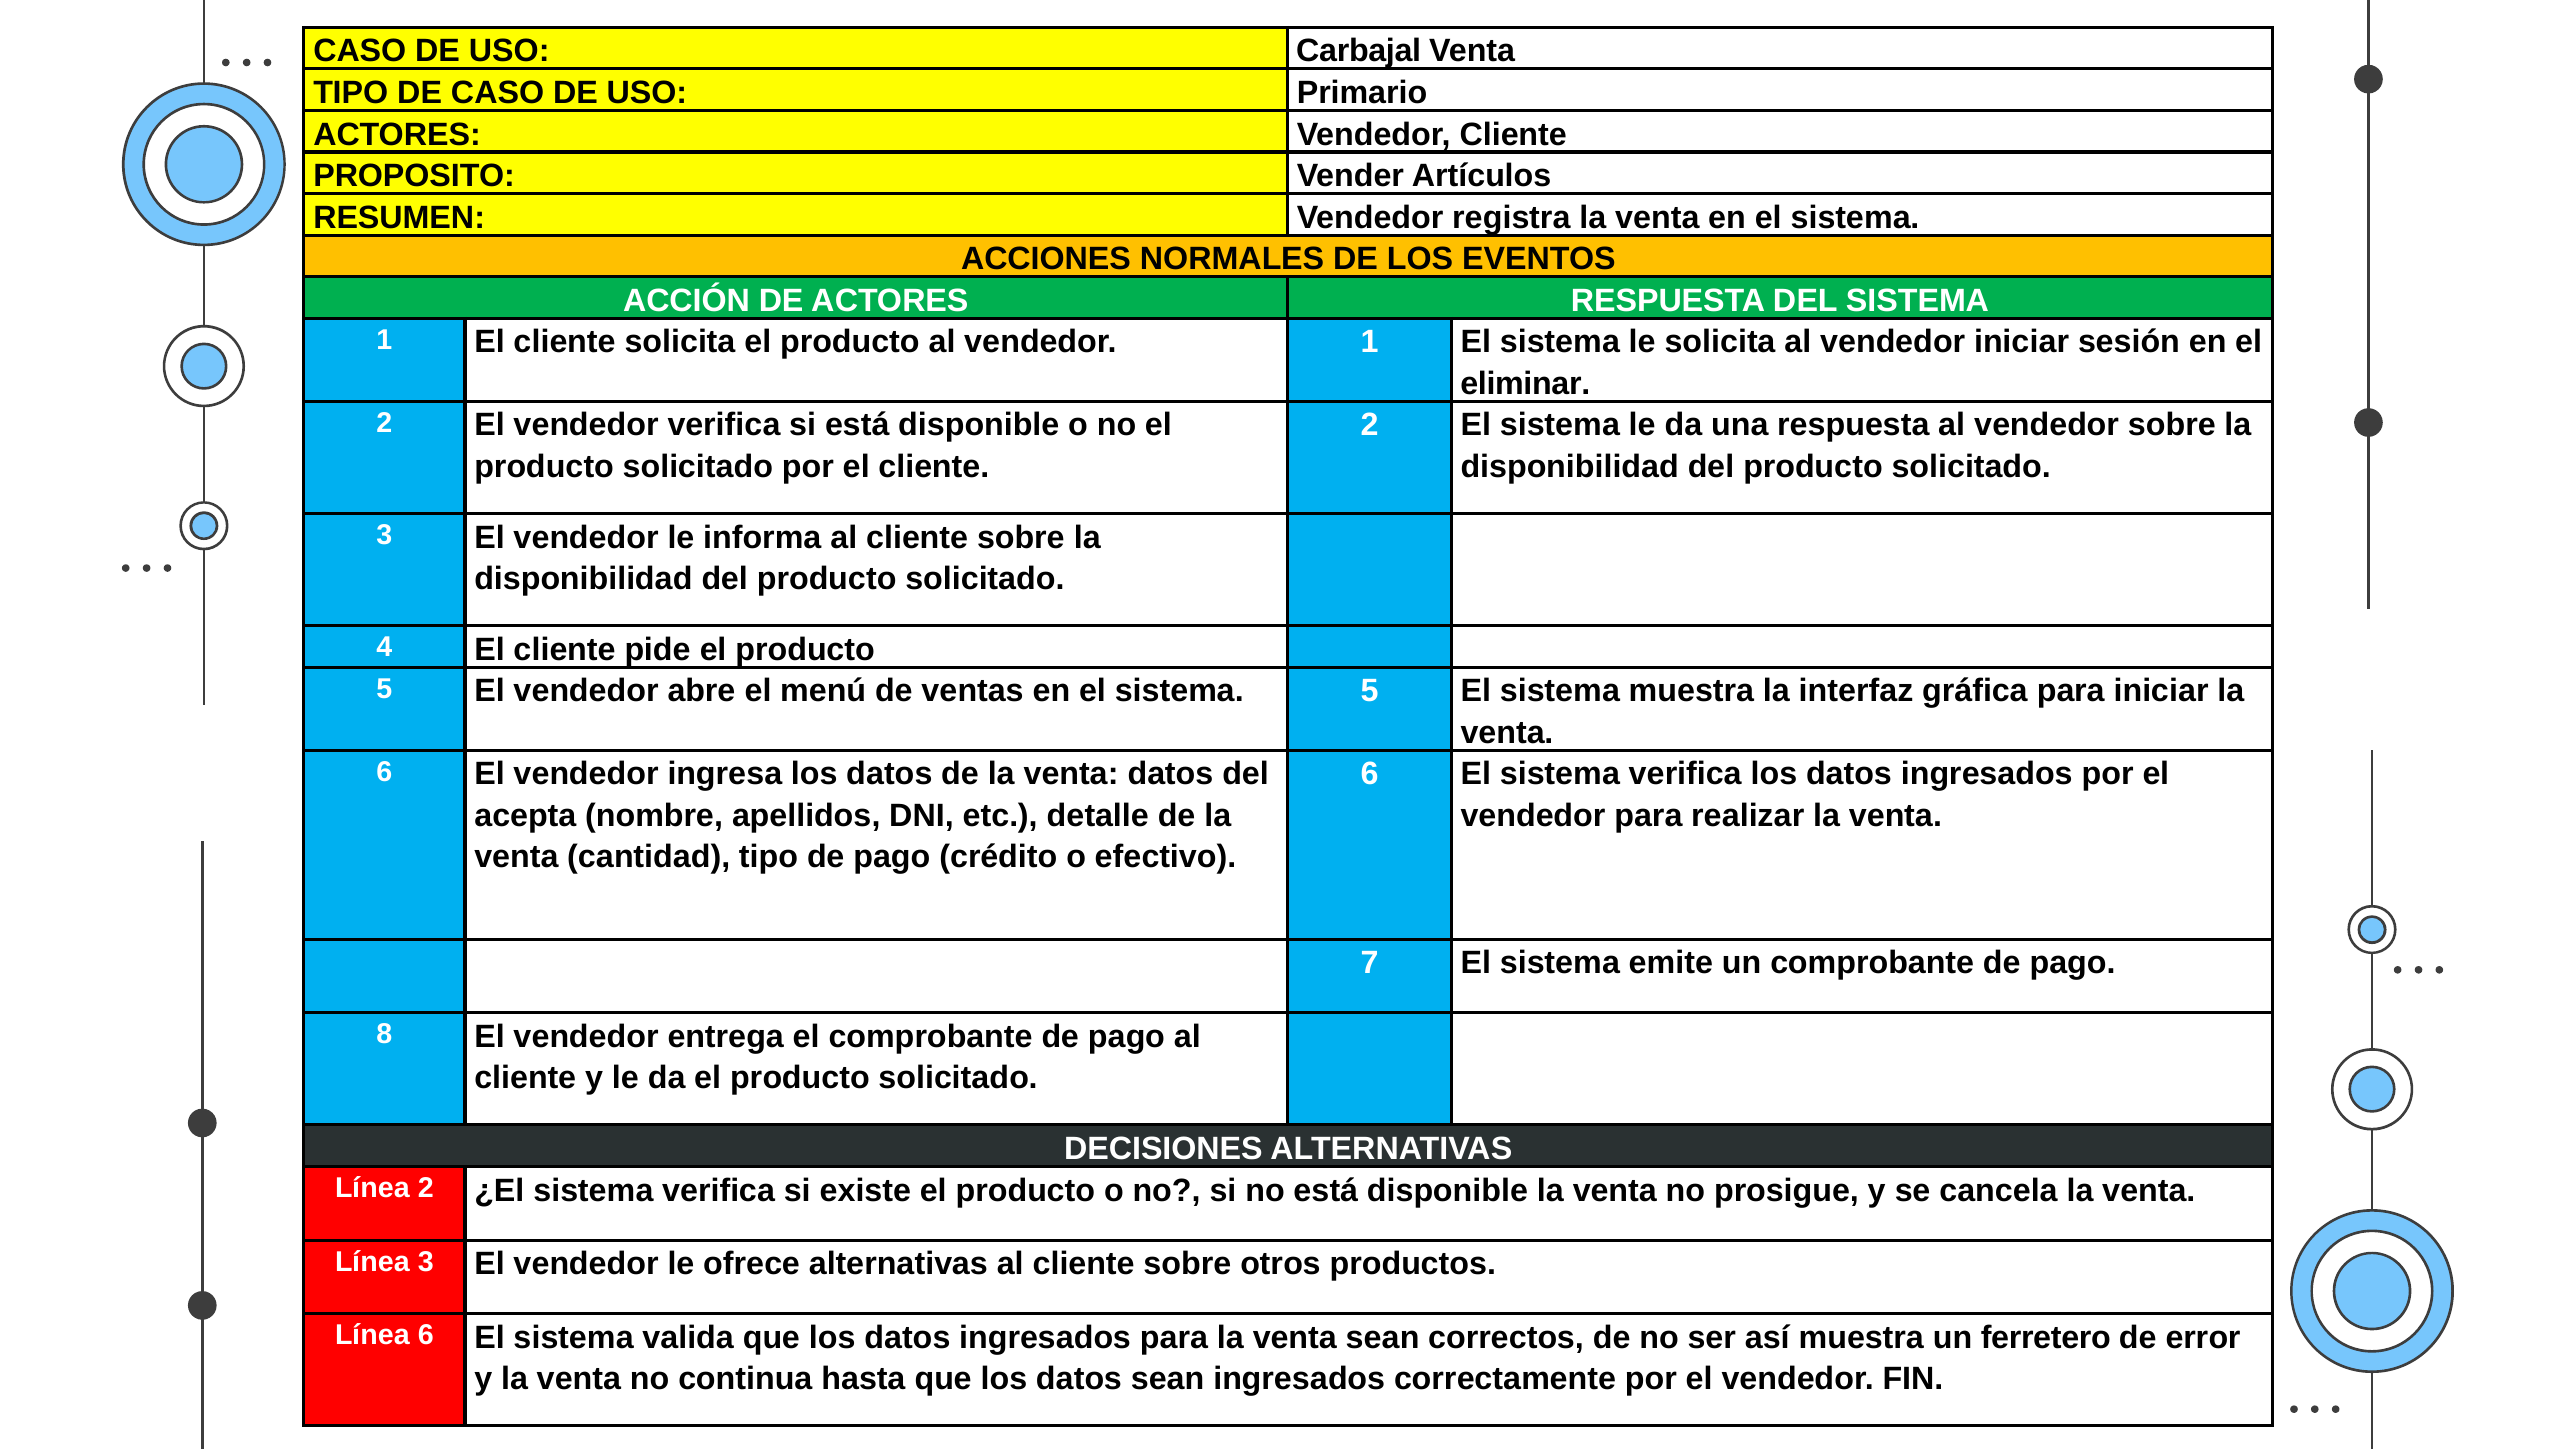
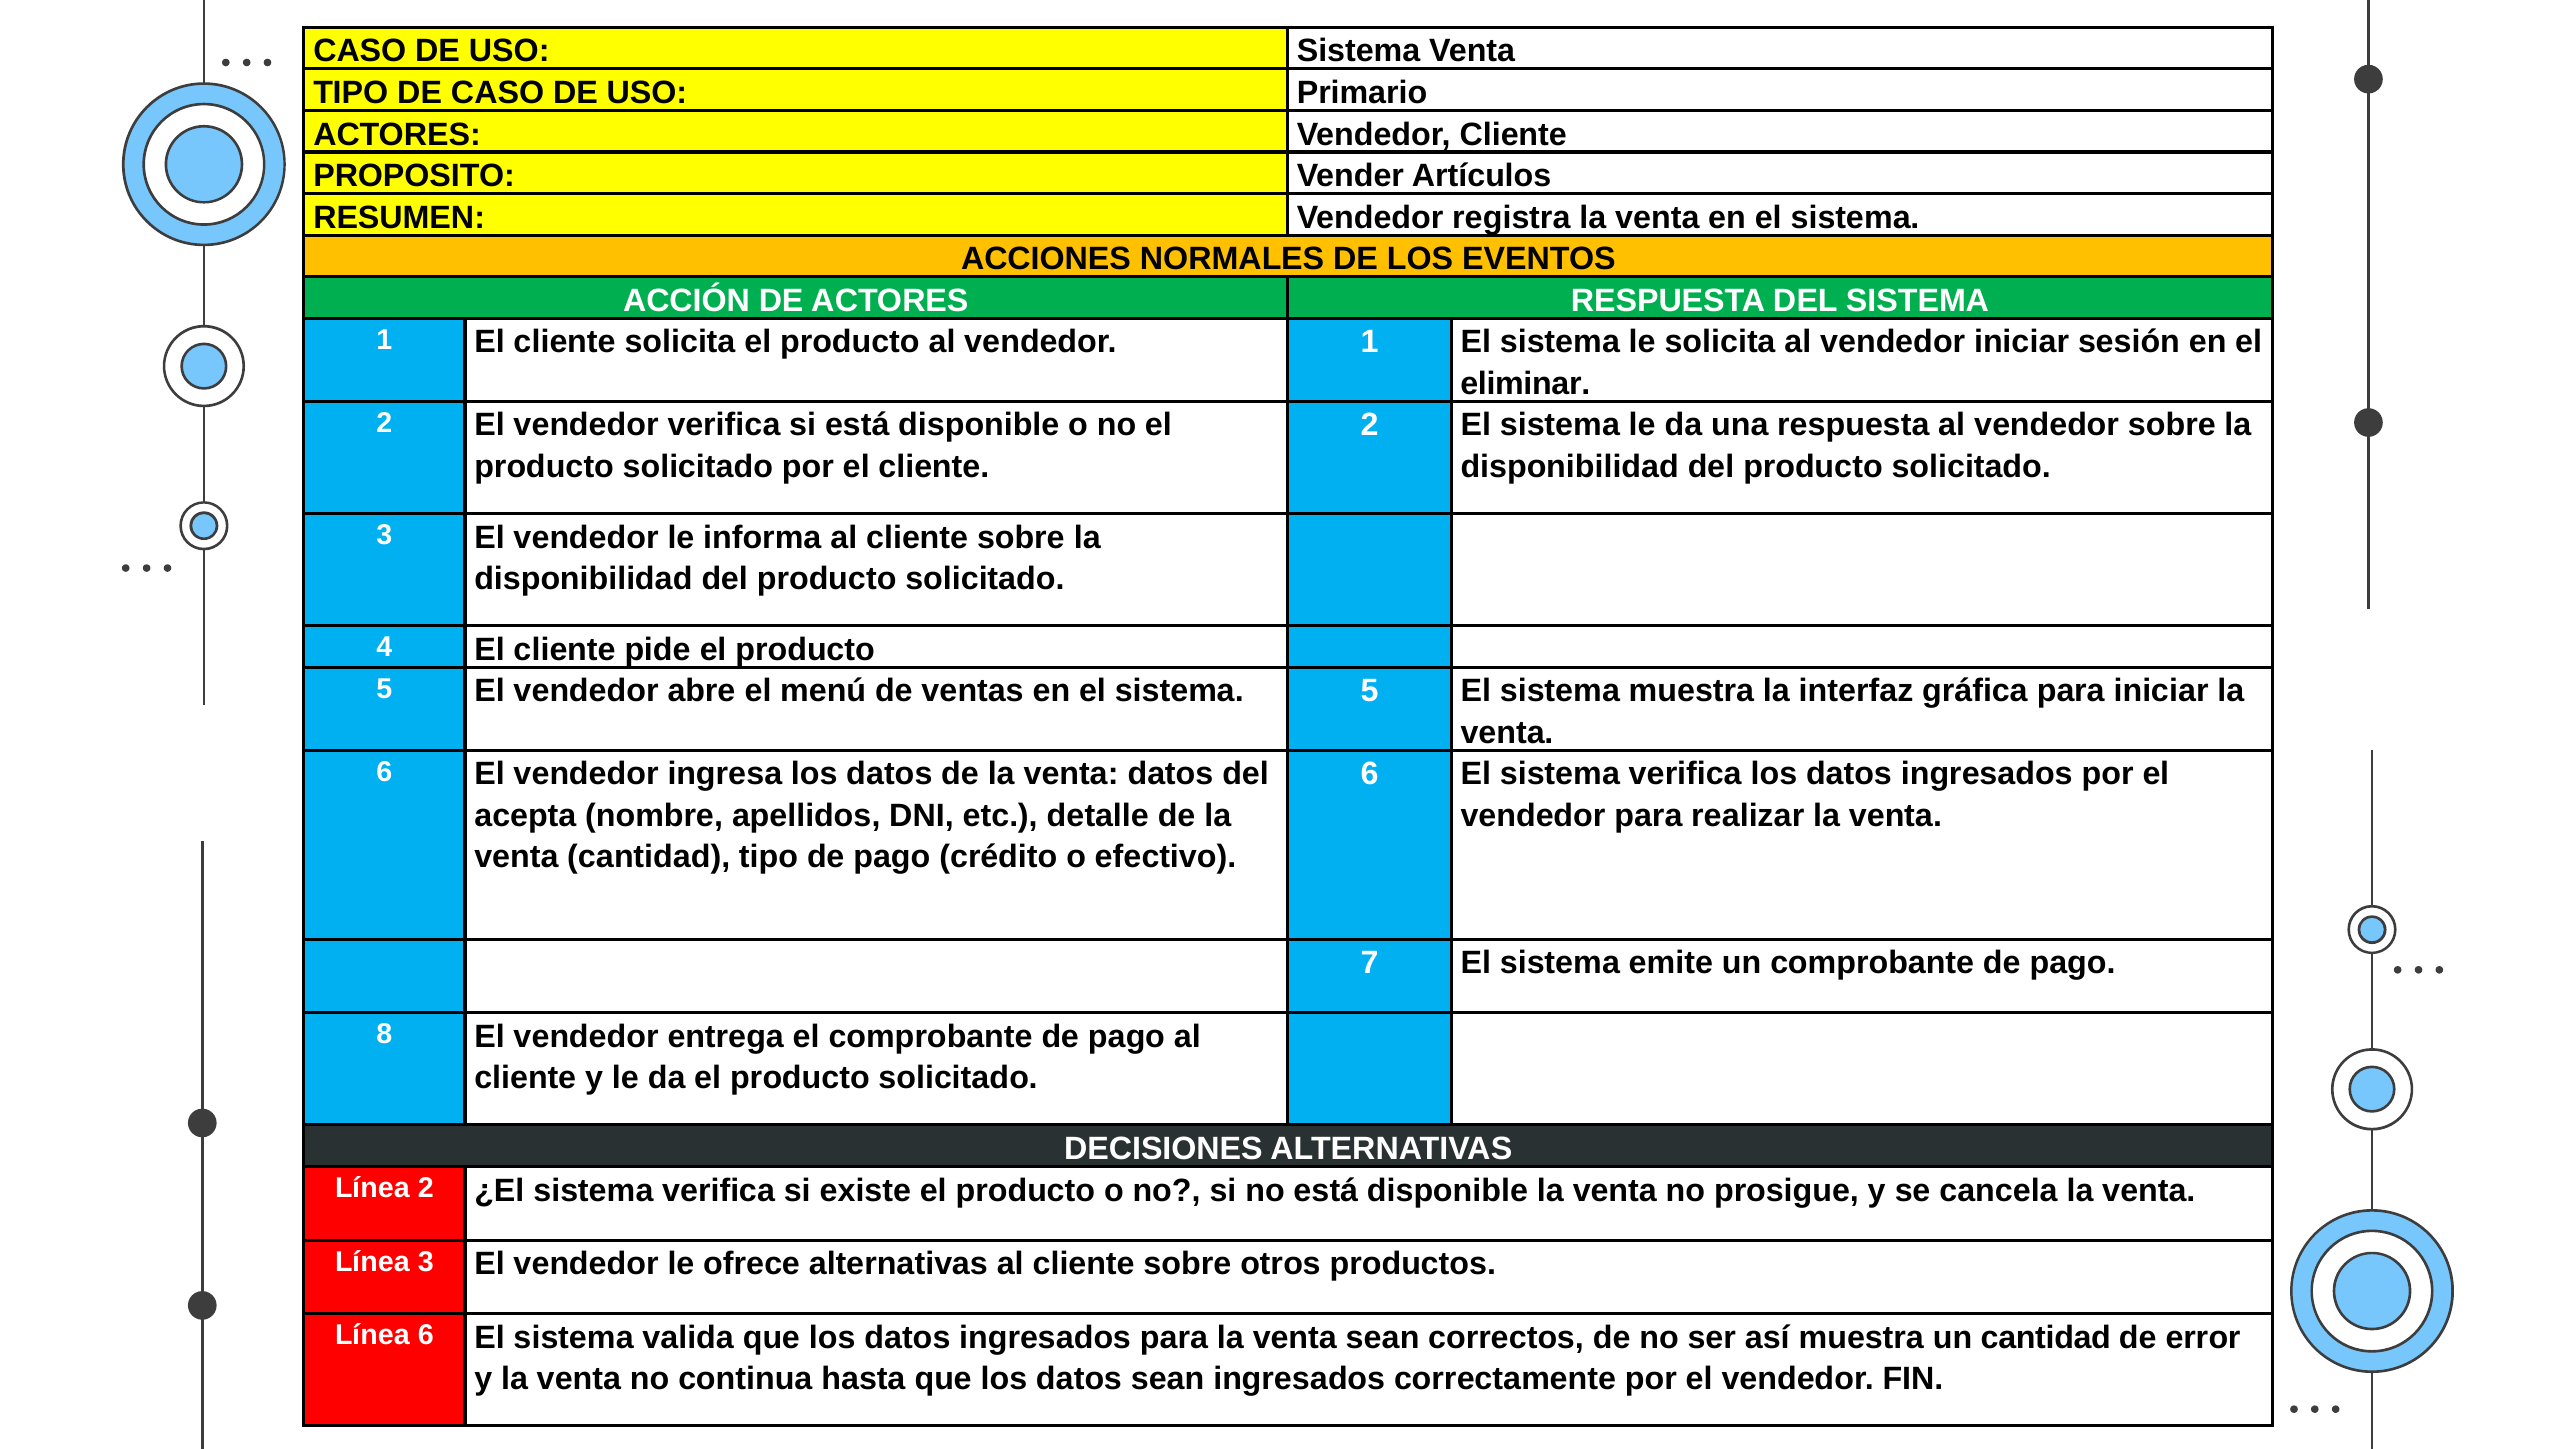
USO Carbajal: Carbajal -> Sistema (1359, 51)
un ferretero: ferretero -> cantidad (2046, 1338)
